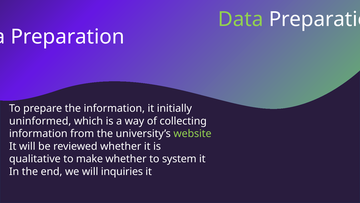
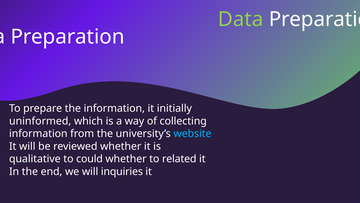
website colour: light green -> light blue (192, 133)
make: make -> could (90, 159)
system: system -> related (179, 159)
